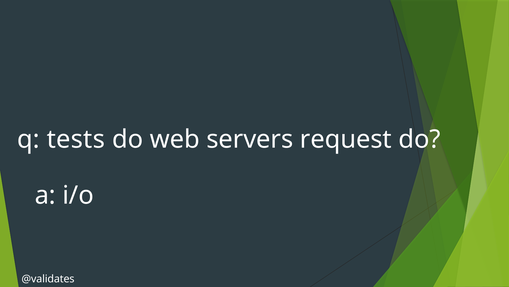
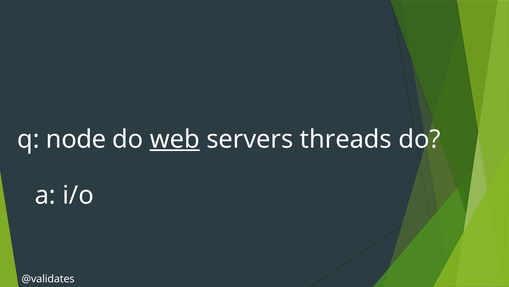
tests: tests -> node (76, 139)
web underline: none -> present (175, 139)
request: request -> threads (346, 139)
